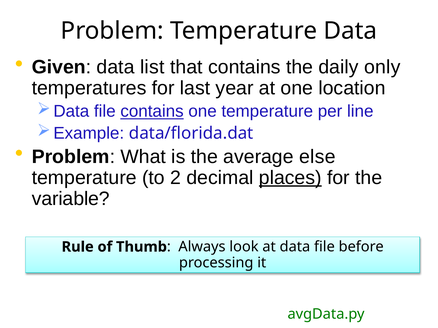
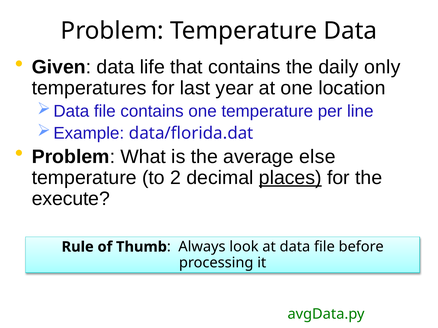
list: list -> life (152, 67)
contains underline: present -> none (152, 112)
variable: variable -> execute (71, 199)
